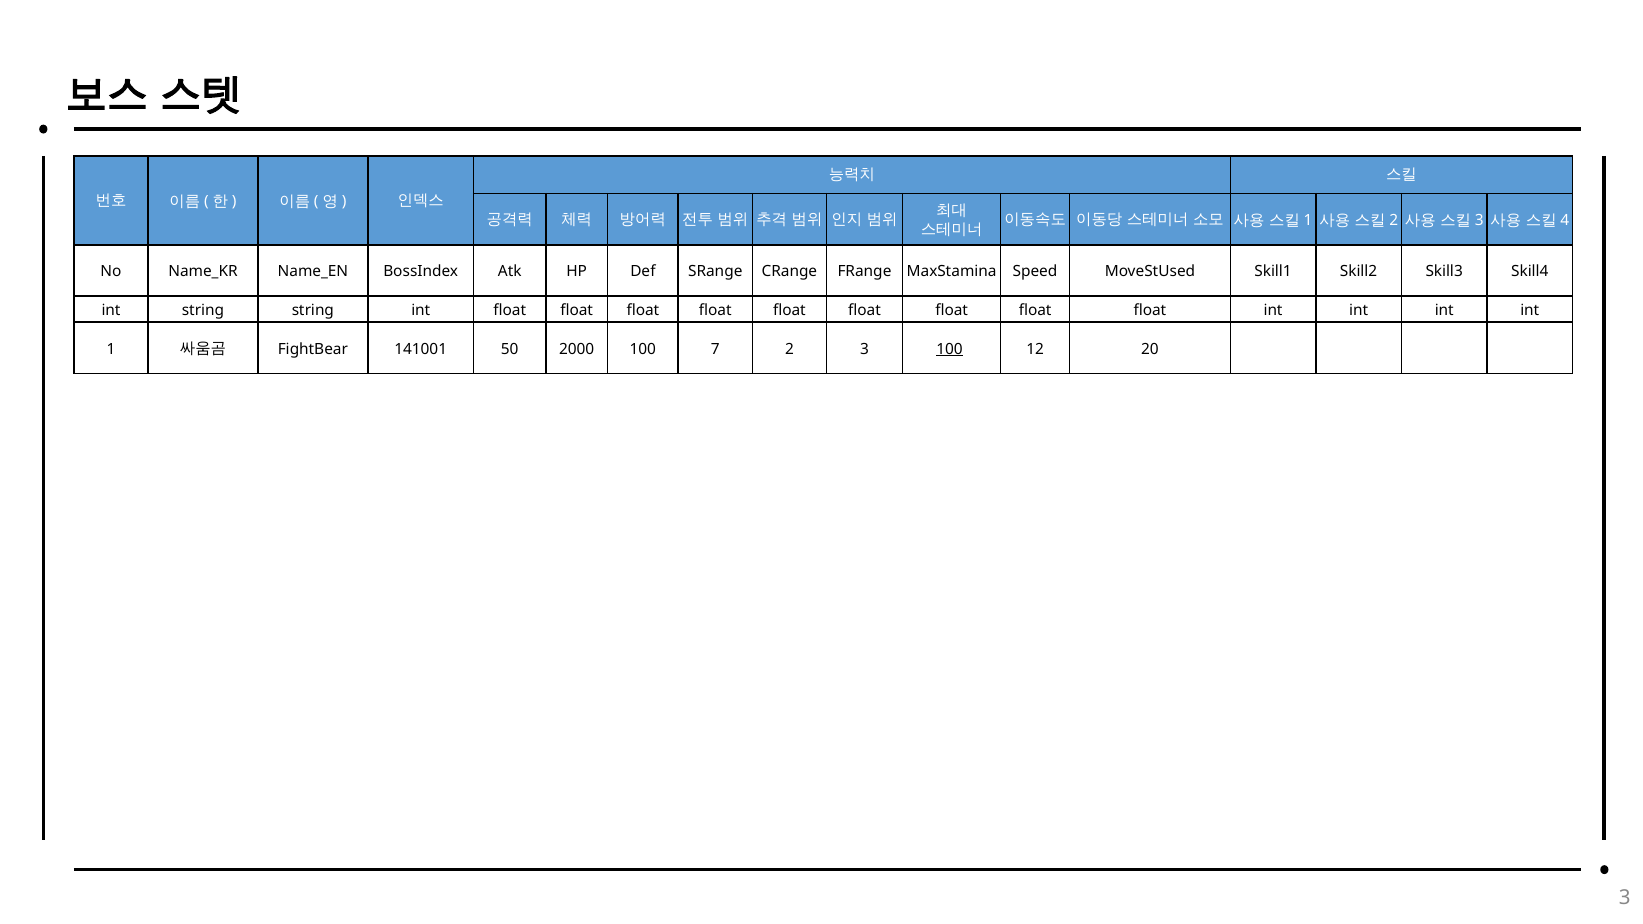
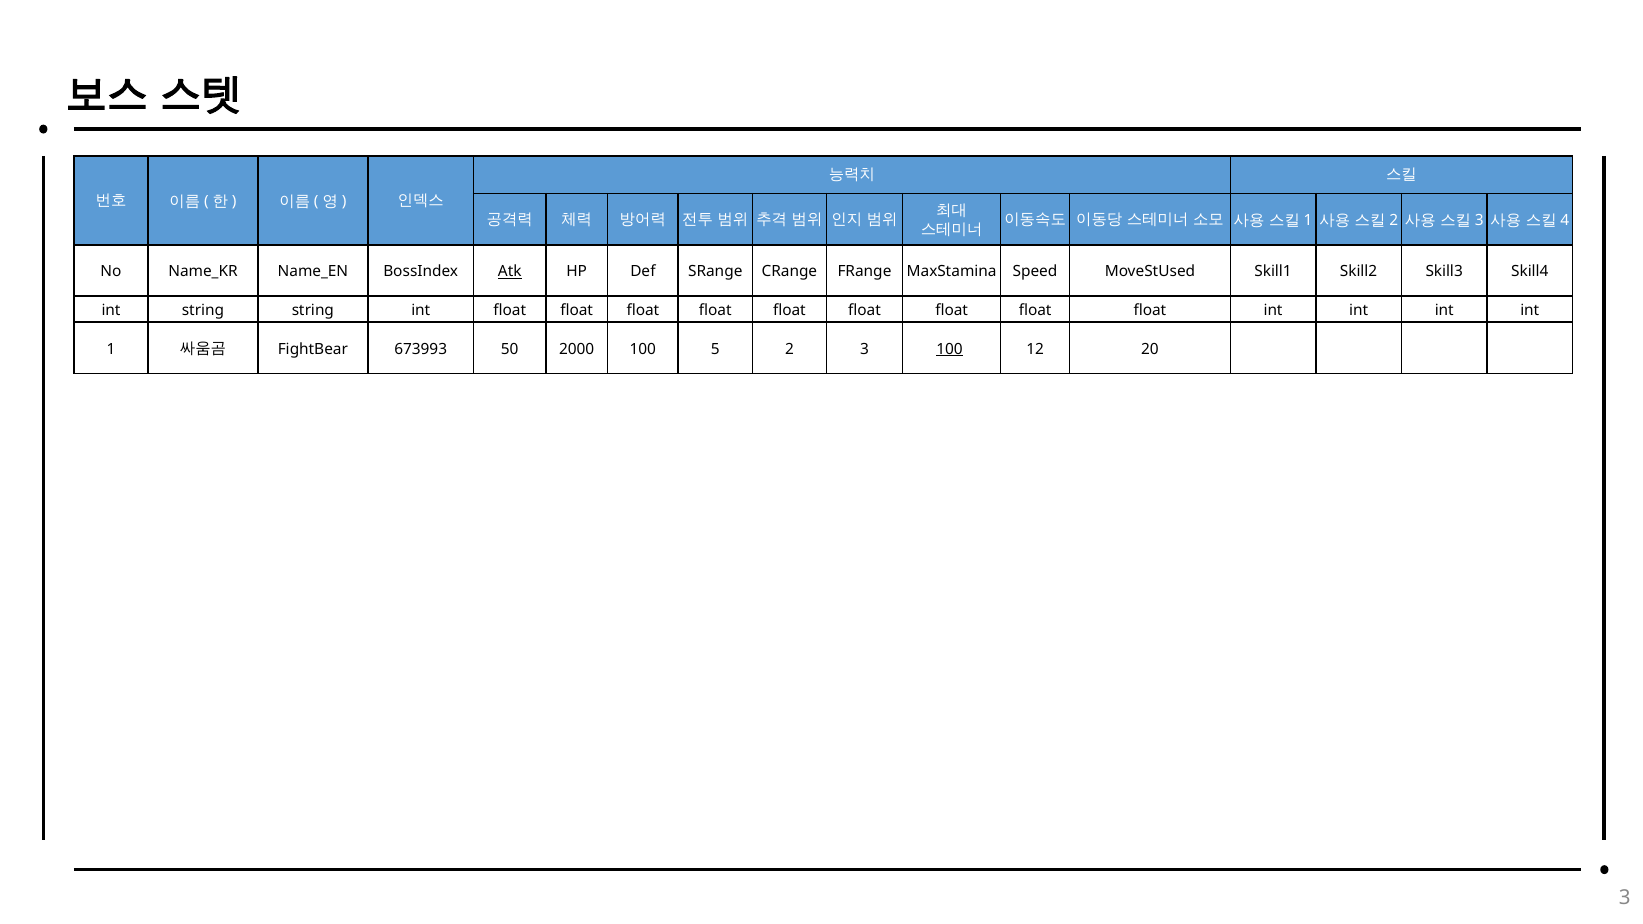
Atk underline: none -> present (510, 272)
141001: 141001 -> 673993 (421, 349)
7: 7 -> 5 (715, 349)
